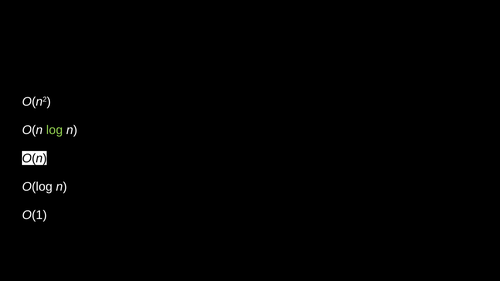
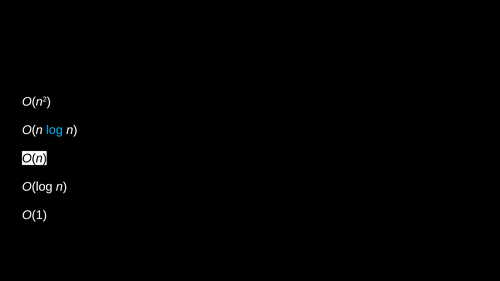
log colour: light green -> light blue (54, 130)
